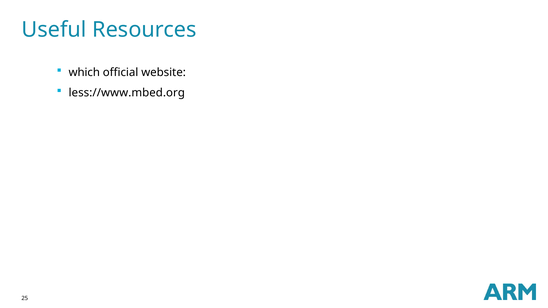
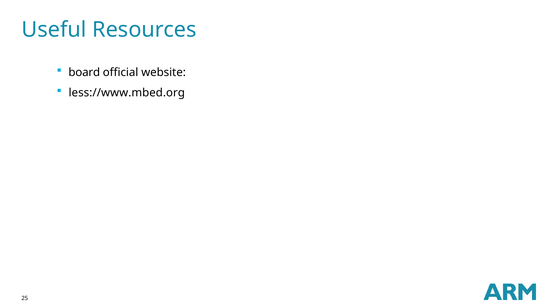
which: which -> board (84, 72)
